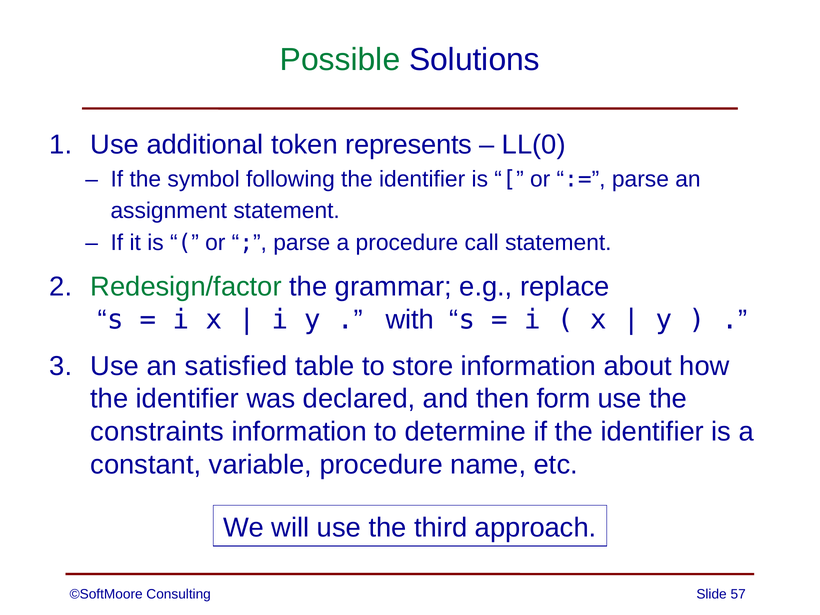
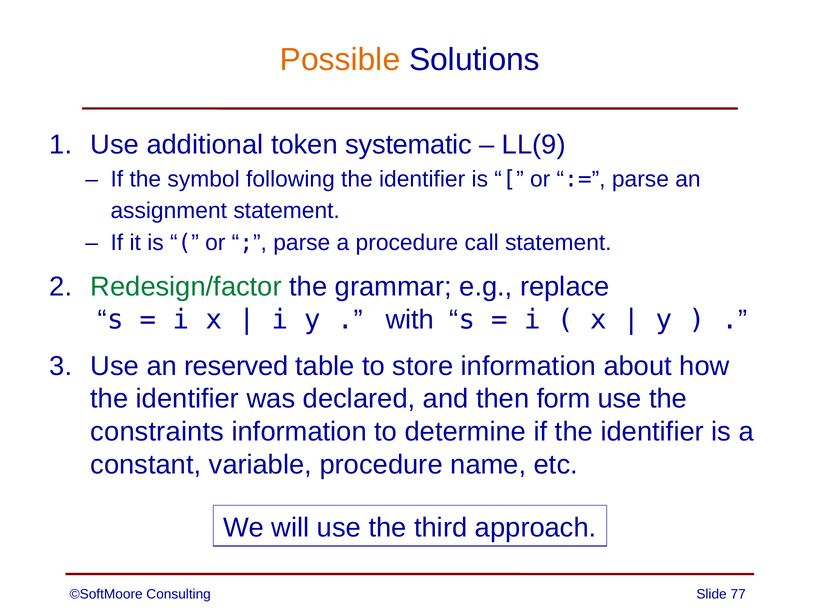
Possible colour: green -> orange (340, 60)
represents: represents -> systematic (409, 145)
LL(0: LL(0 -> LL(9 (534, 145)
satisfied: satisfied -> reserved (236, 366)
57: 57 -> 77 (738, 594)
